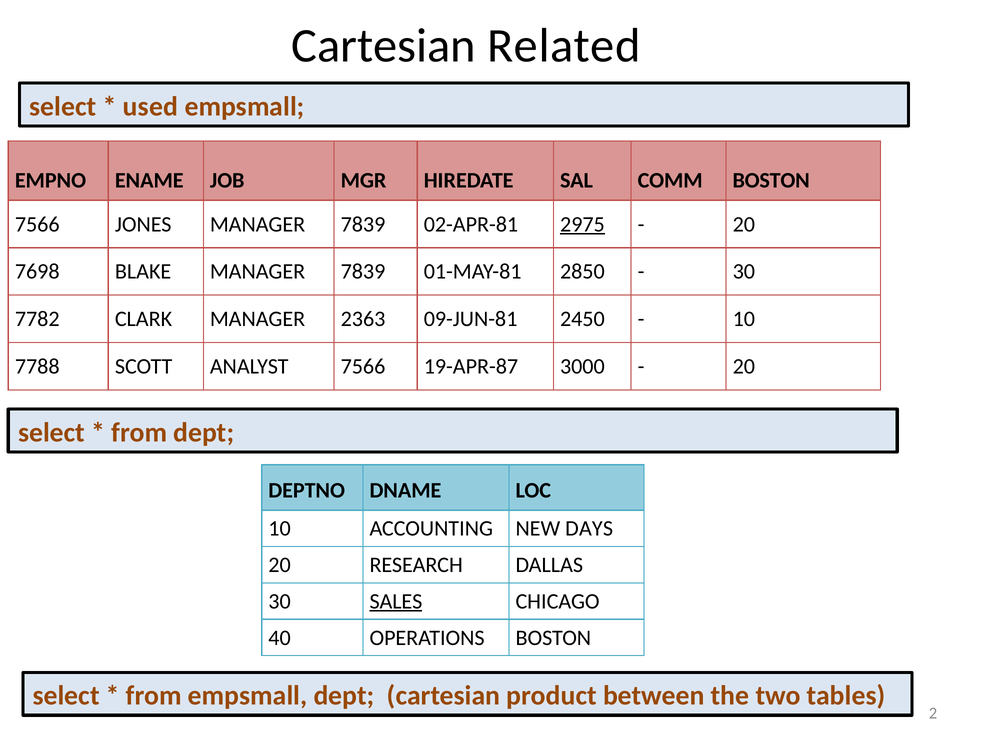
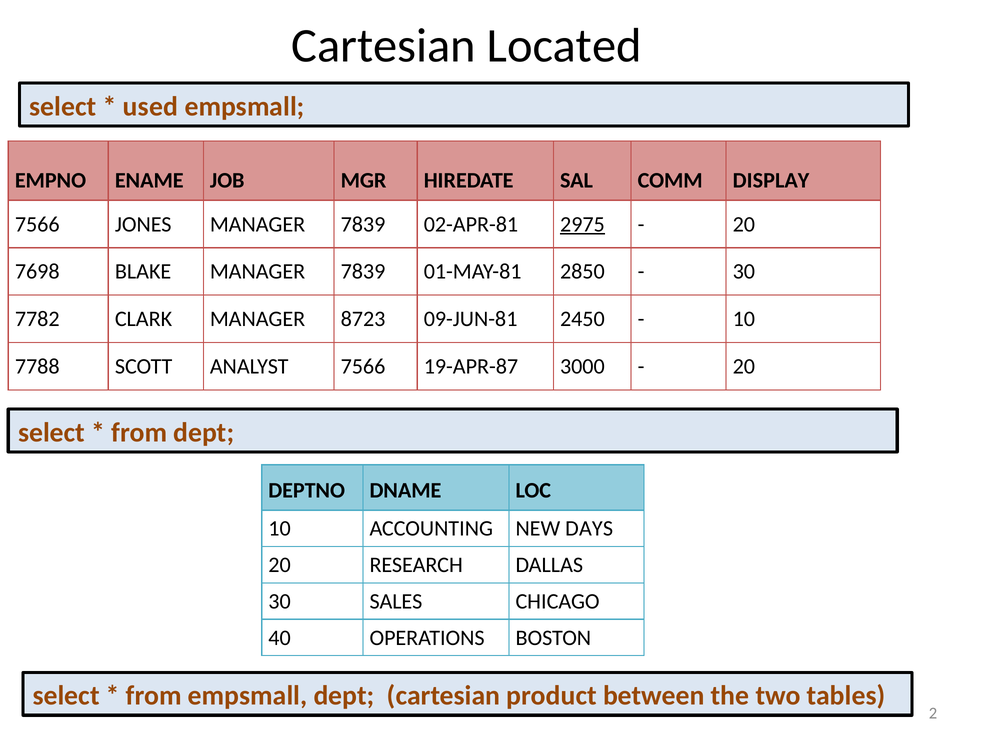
Related: Related -> Located (564, 46)
COMM BOSTON: BOSTON -> DISPLAY (771, 181)
2363: 2363 -> 8723 (363, 319)
SALES underline: present -> none (396, 602)
